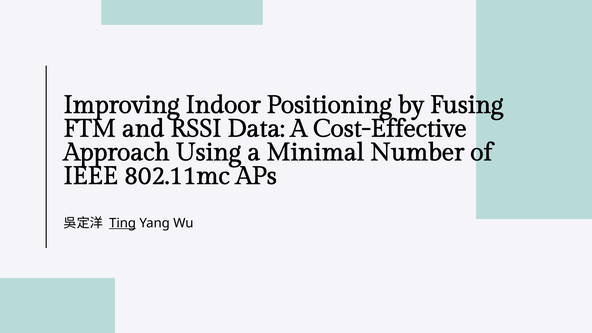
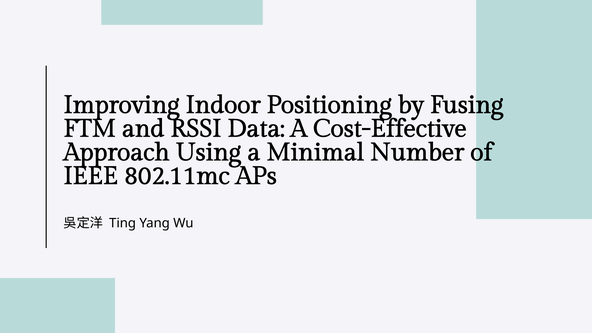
Ting underline: present -> none (123, 223)
